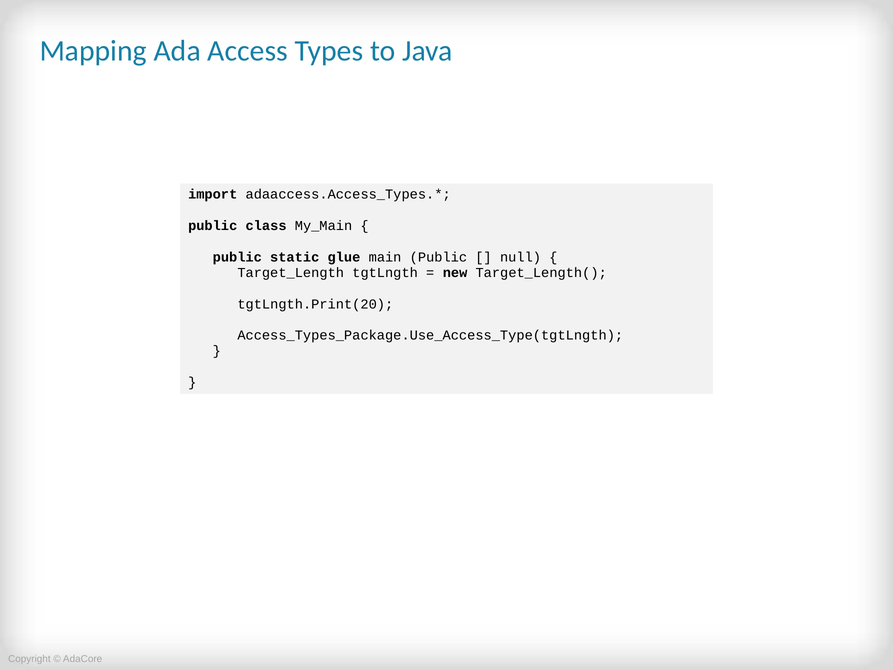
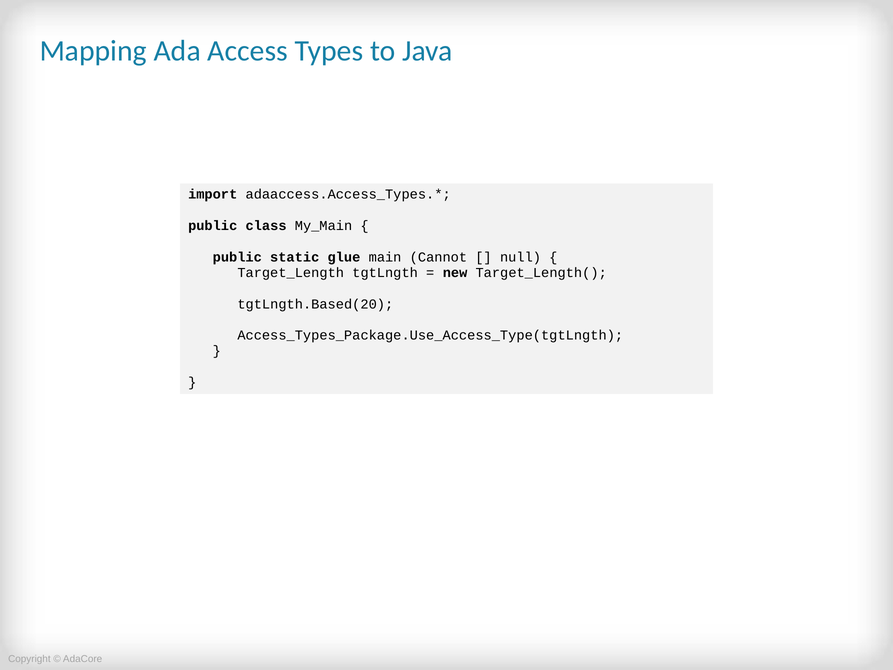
main Public: Public -> Cannot (438, 257)
tgtLngth.Print(20: tgtLngth.Print(20 -> tgtLngth.Based(20 (315, 304)
